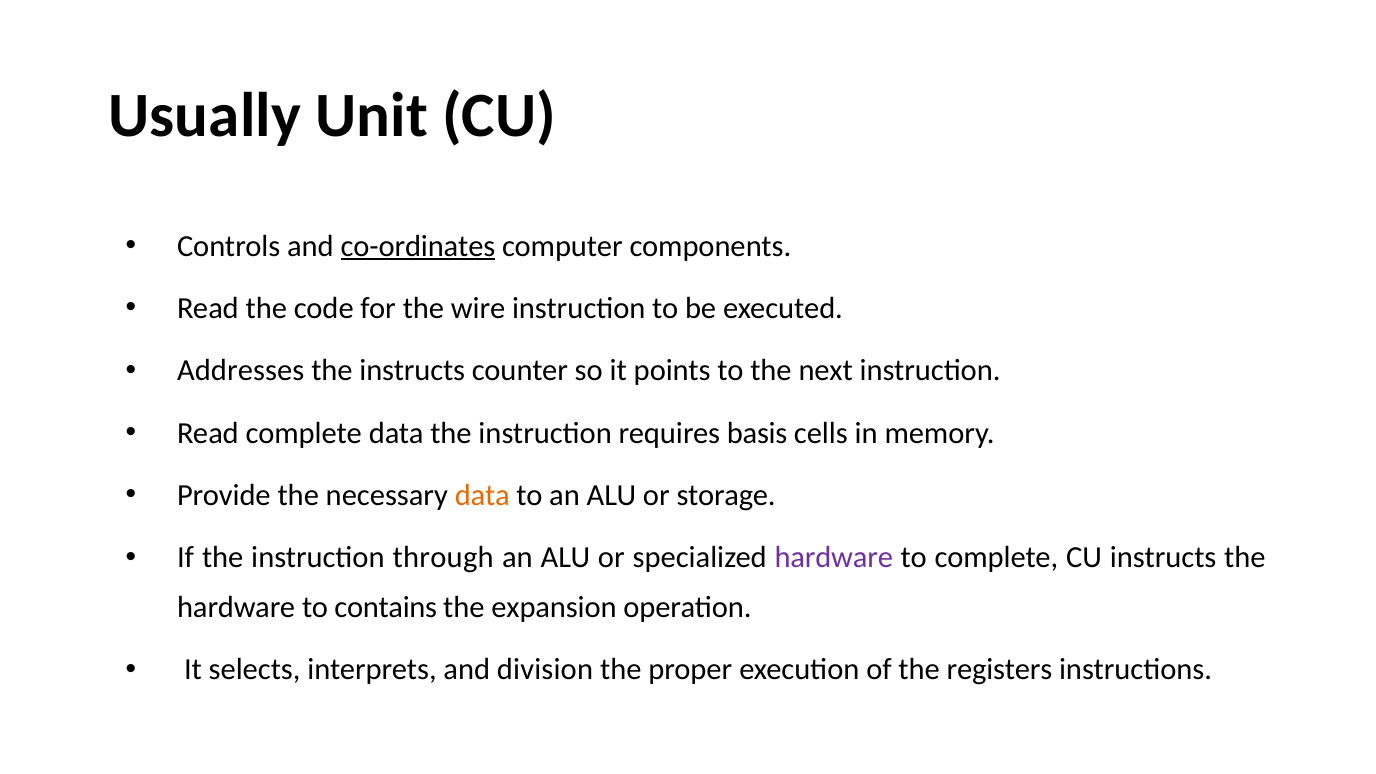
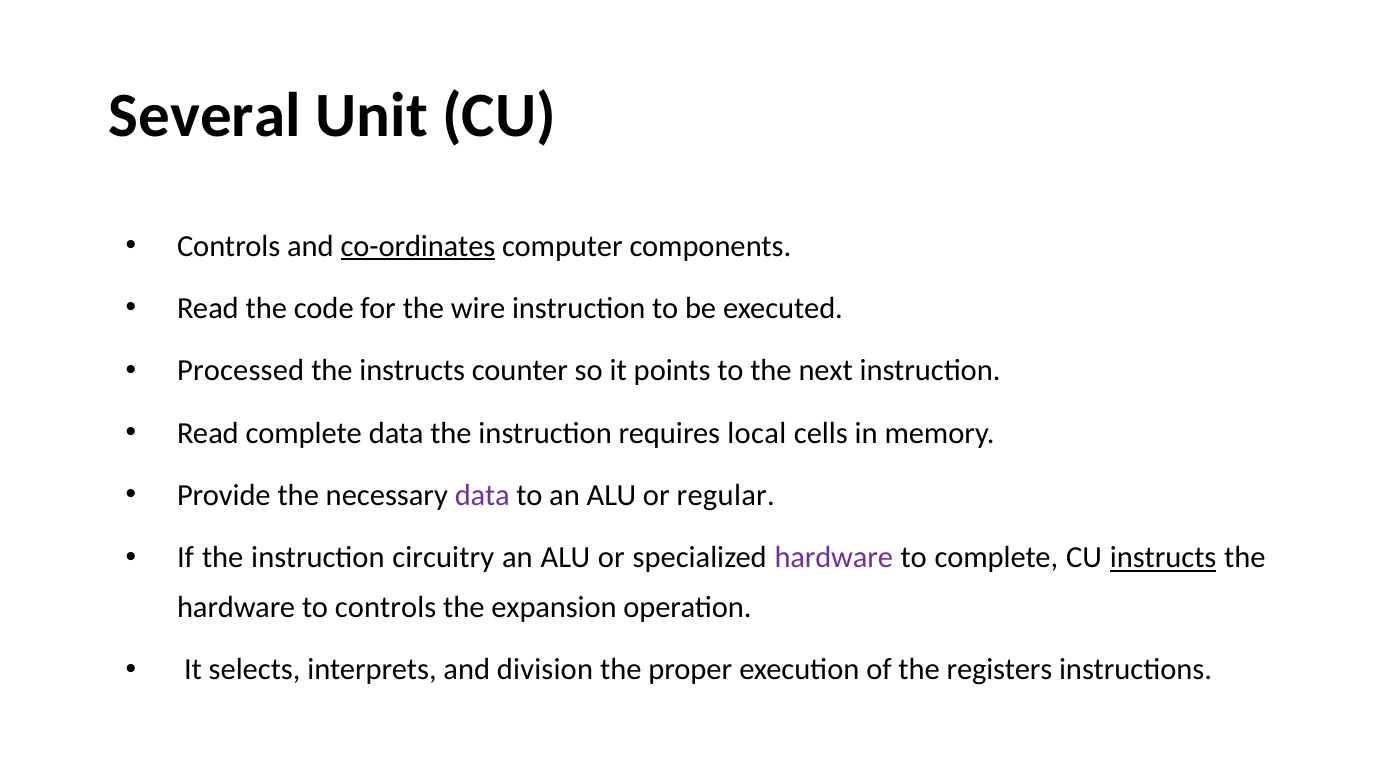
Usually: Usually -> Several (205, 116)
Addresses: Addresses -> Processed (241, 371)
basis: basis -> local (757, 433)
data colour: orange -> purple (482, 496)
storage: storage -> regular (726, 496)
through: through -> circuitry (443, 558)
instructs underline: none -> present (1163, 558)
to contains: contains -> controls (386, 607)
